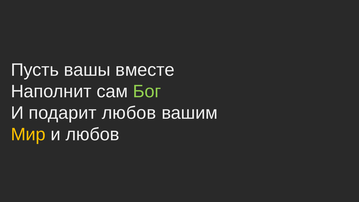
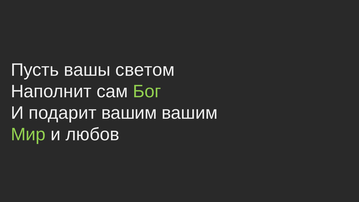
вместе: вместе -> светом (145, 70)
подарит любов: любов -> вашим (129, 113)
Мир colour: yellow -> light green (28, 135)
